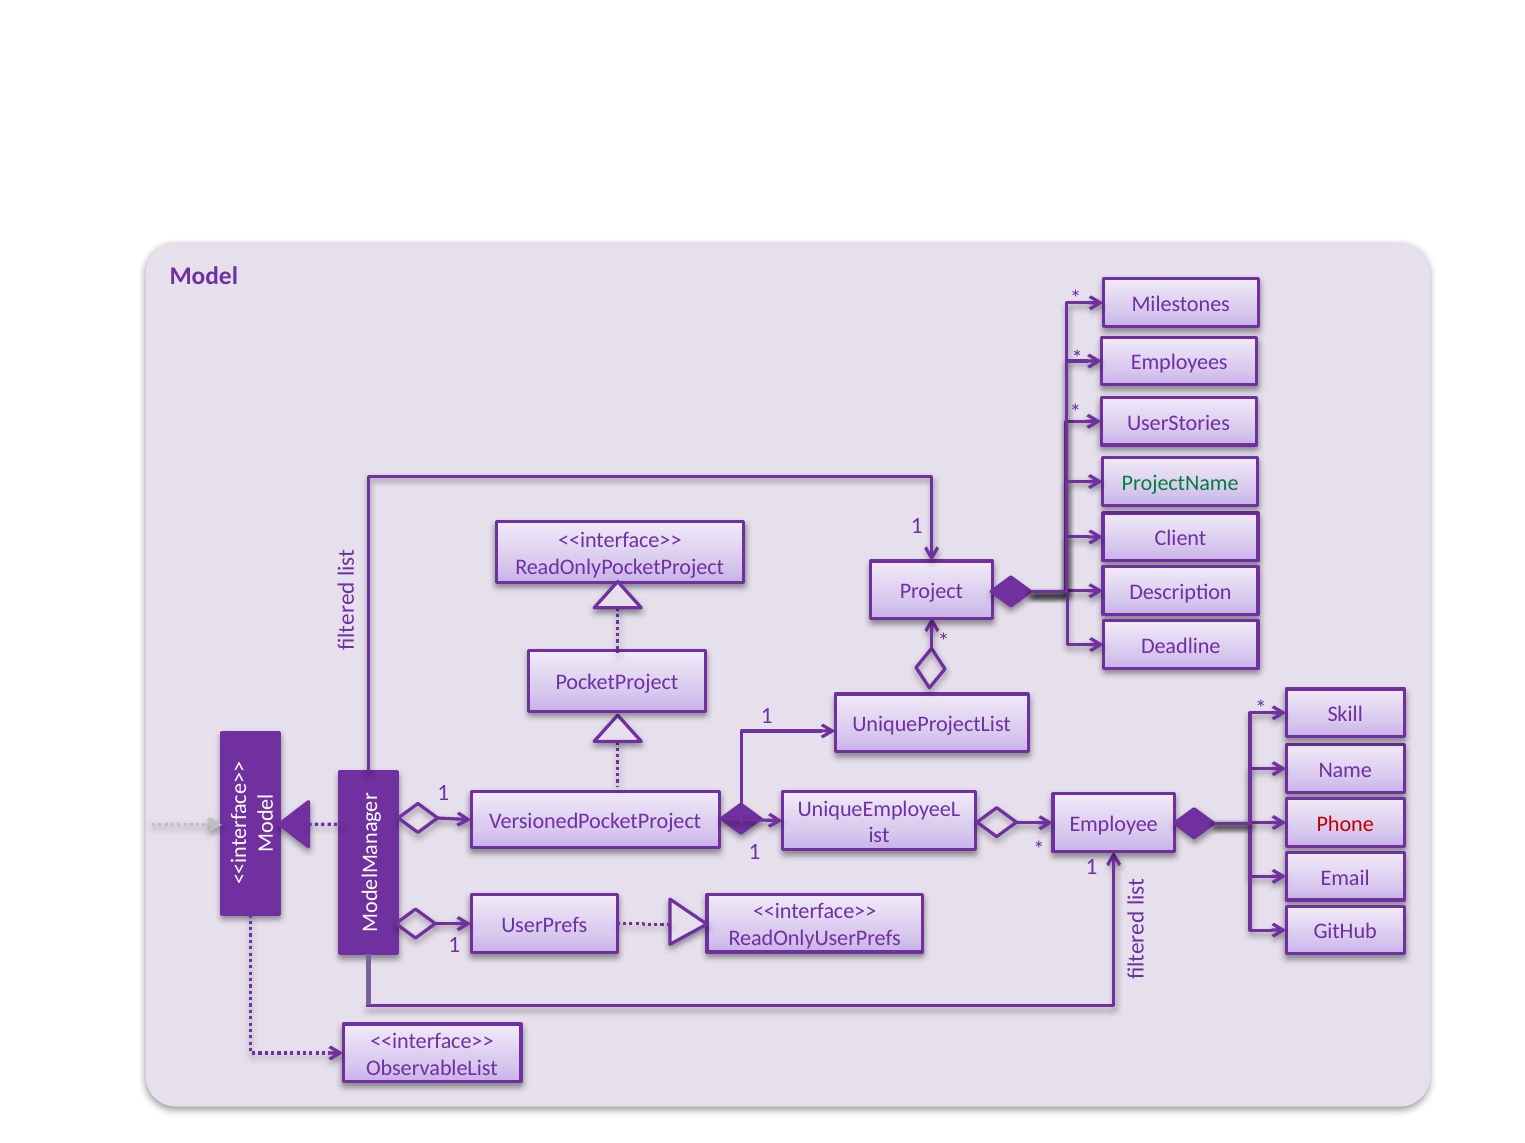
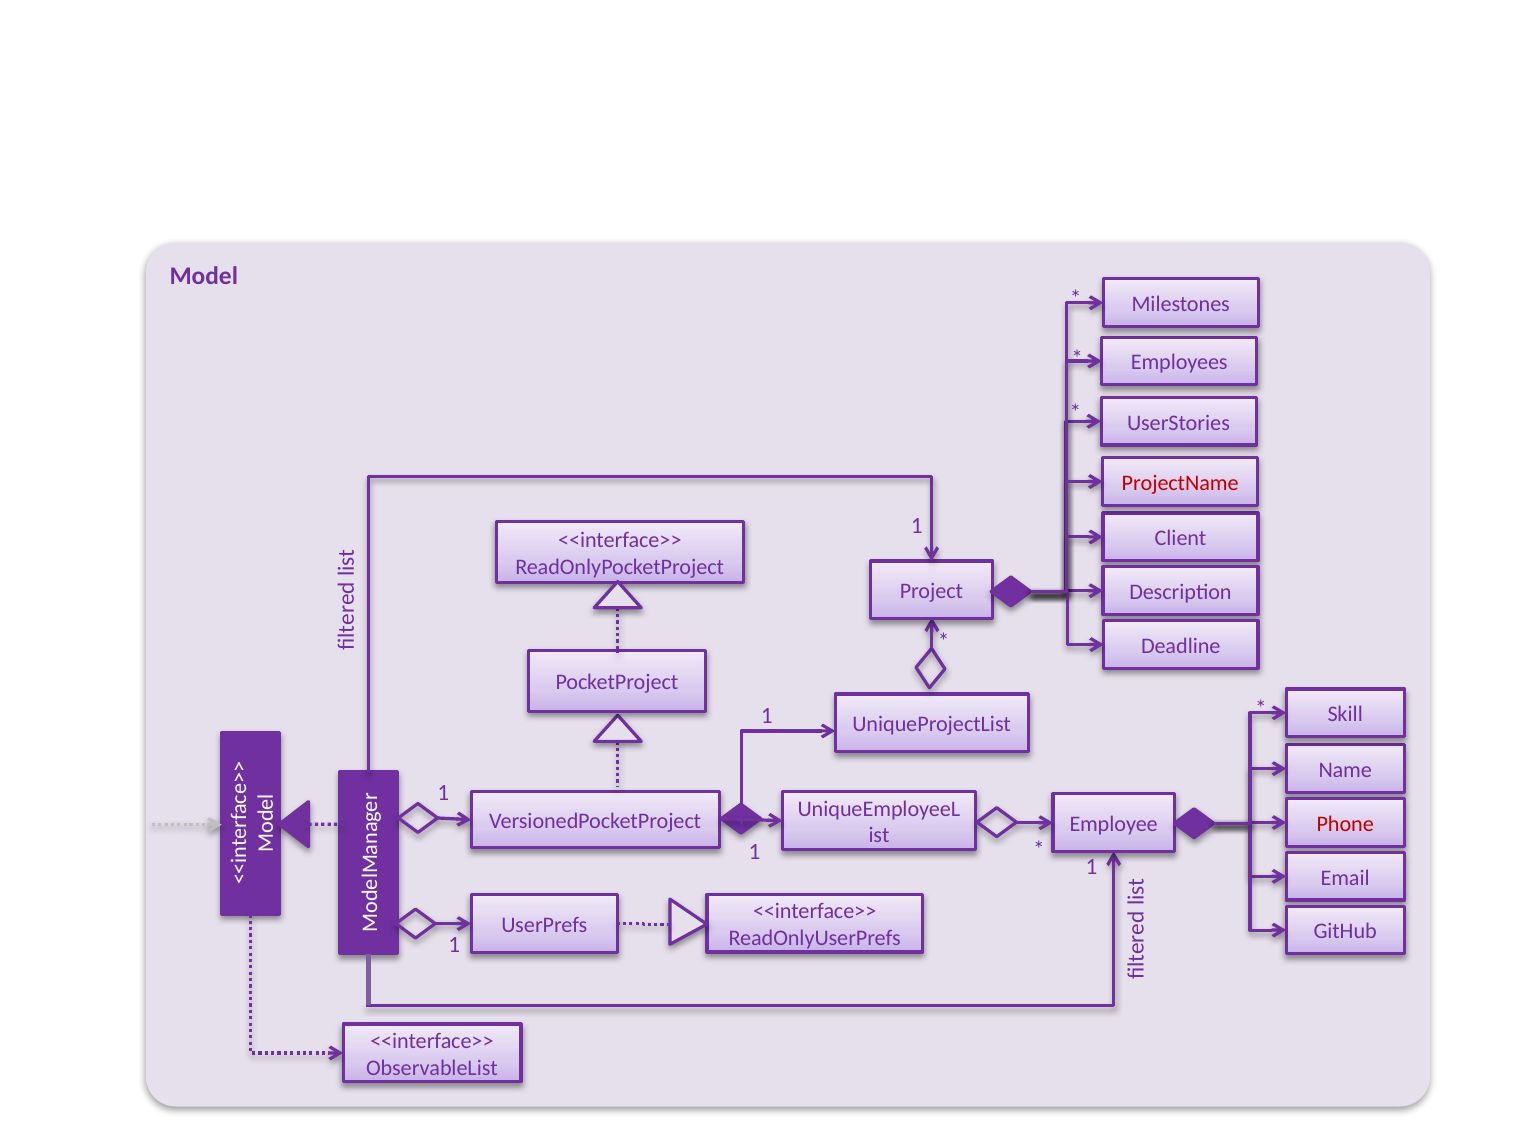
ProjectName colour: green -> red (1180, 483)
